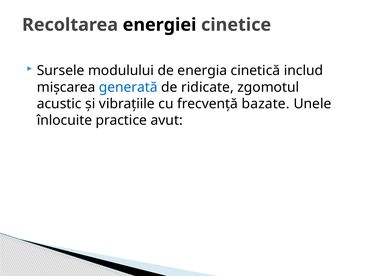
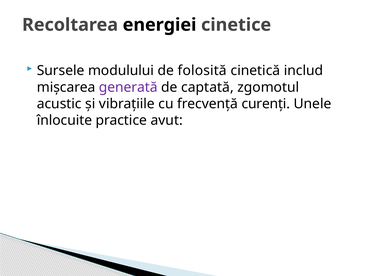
energia: energia -> folosită (202, 71)
generată colour: blue -> purple (128, 87)
ridicate: ridicate -> captată (207, 87)
bazate: bazate -> curenți (266, 104)
